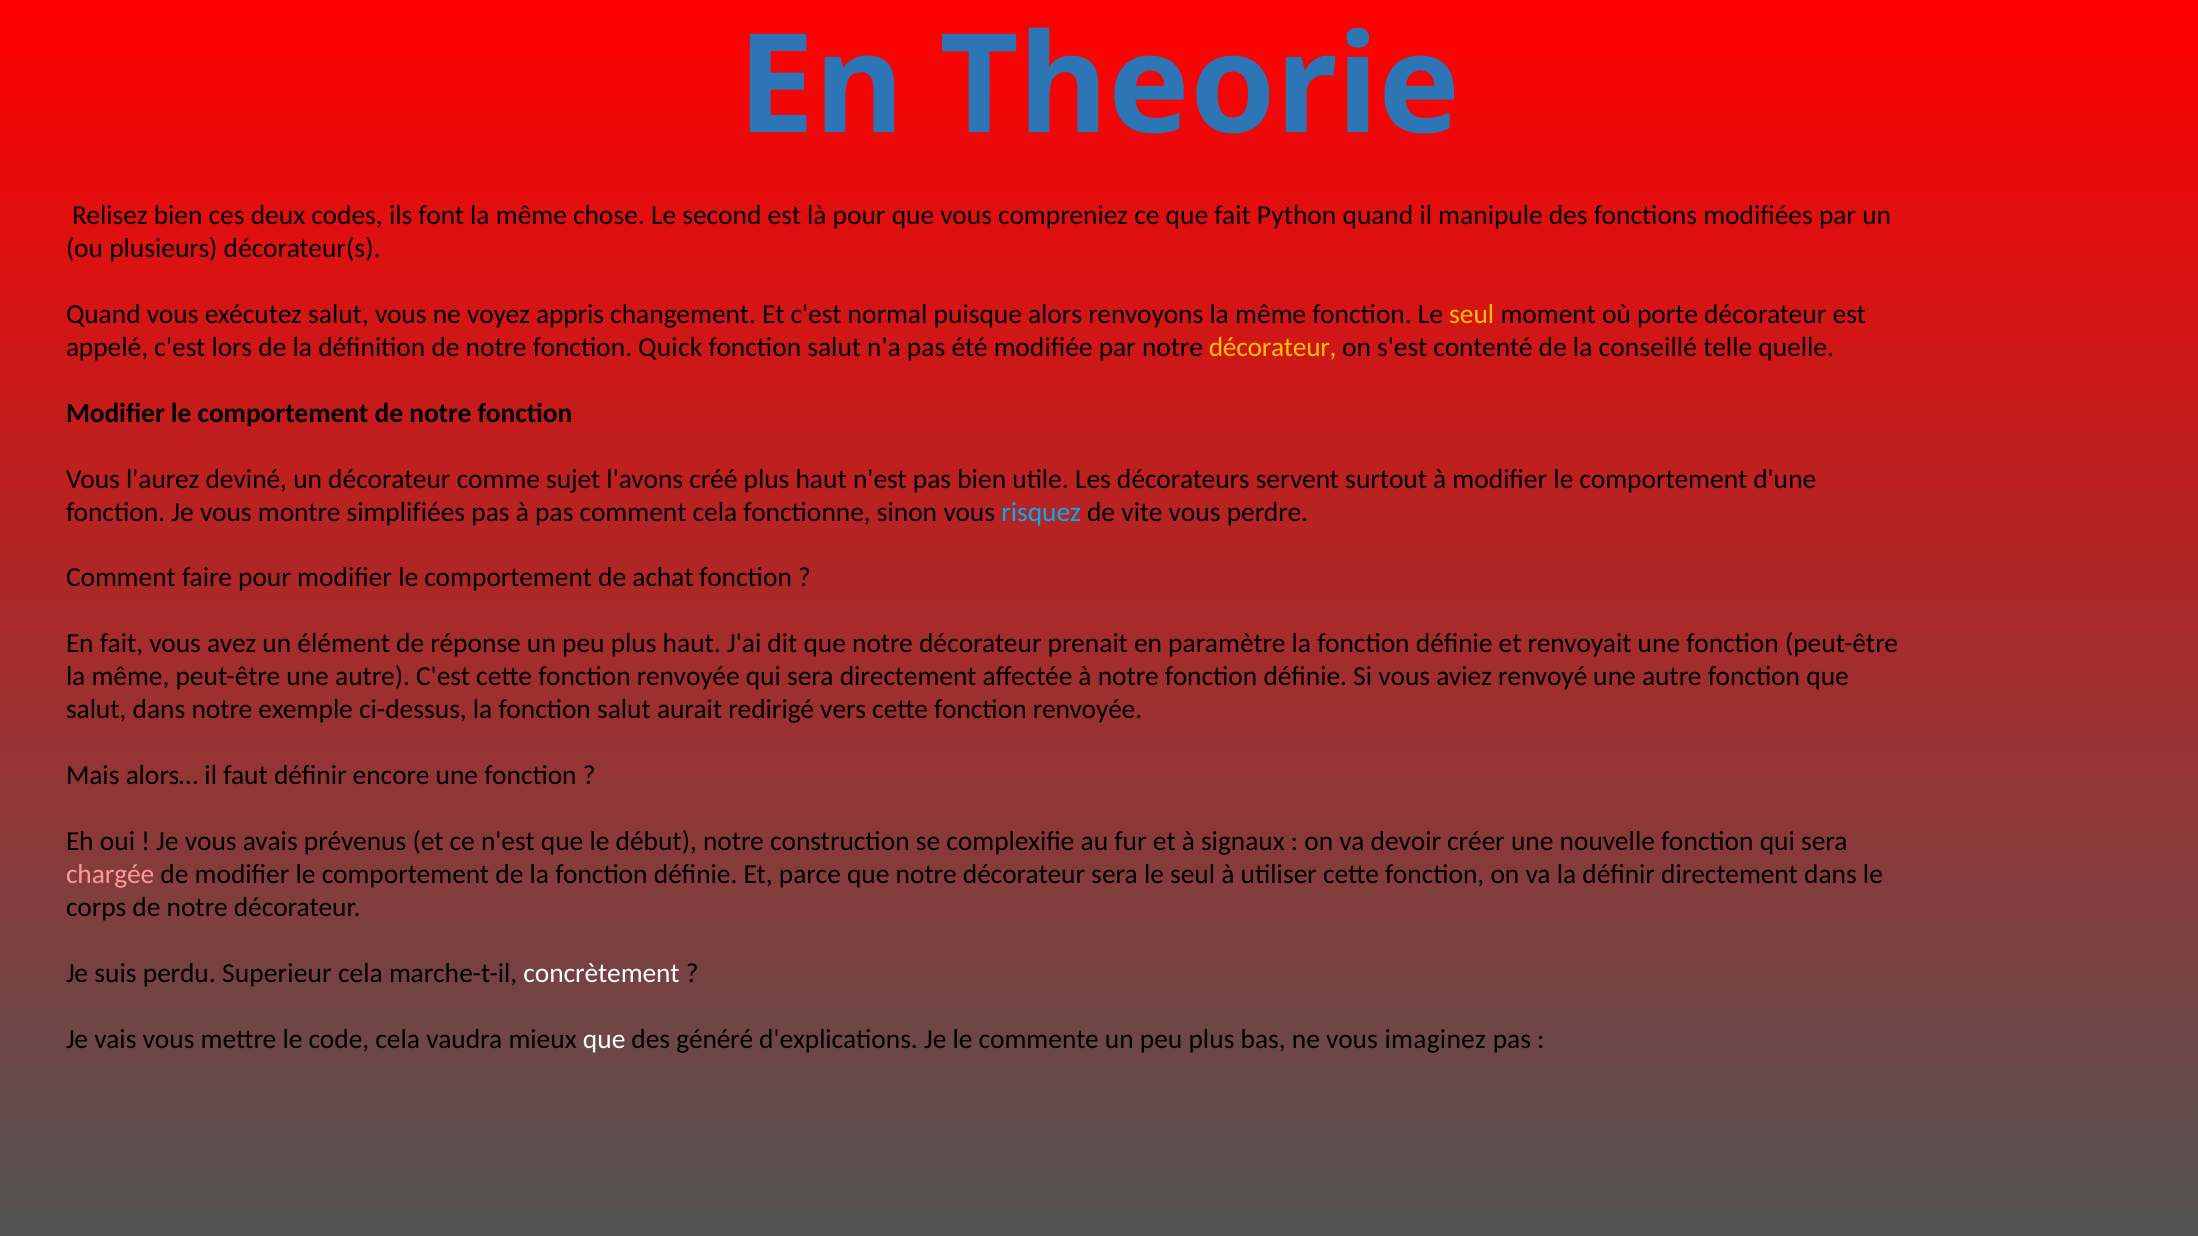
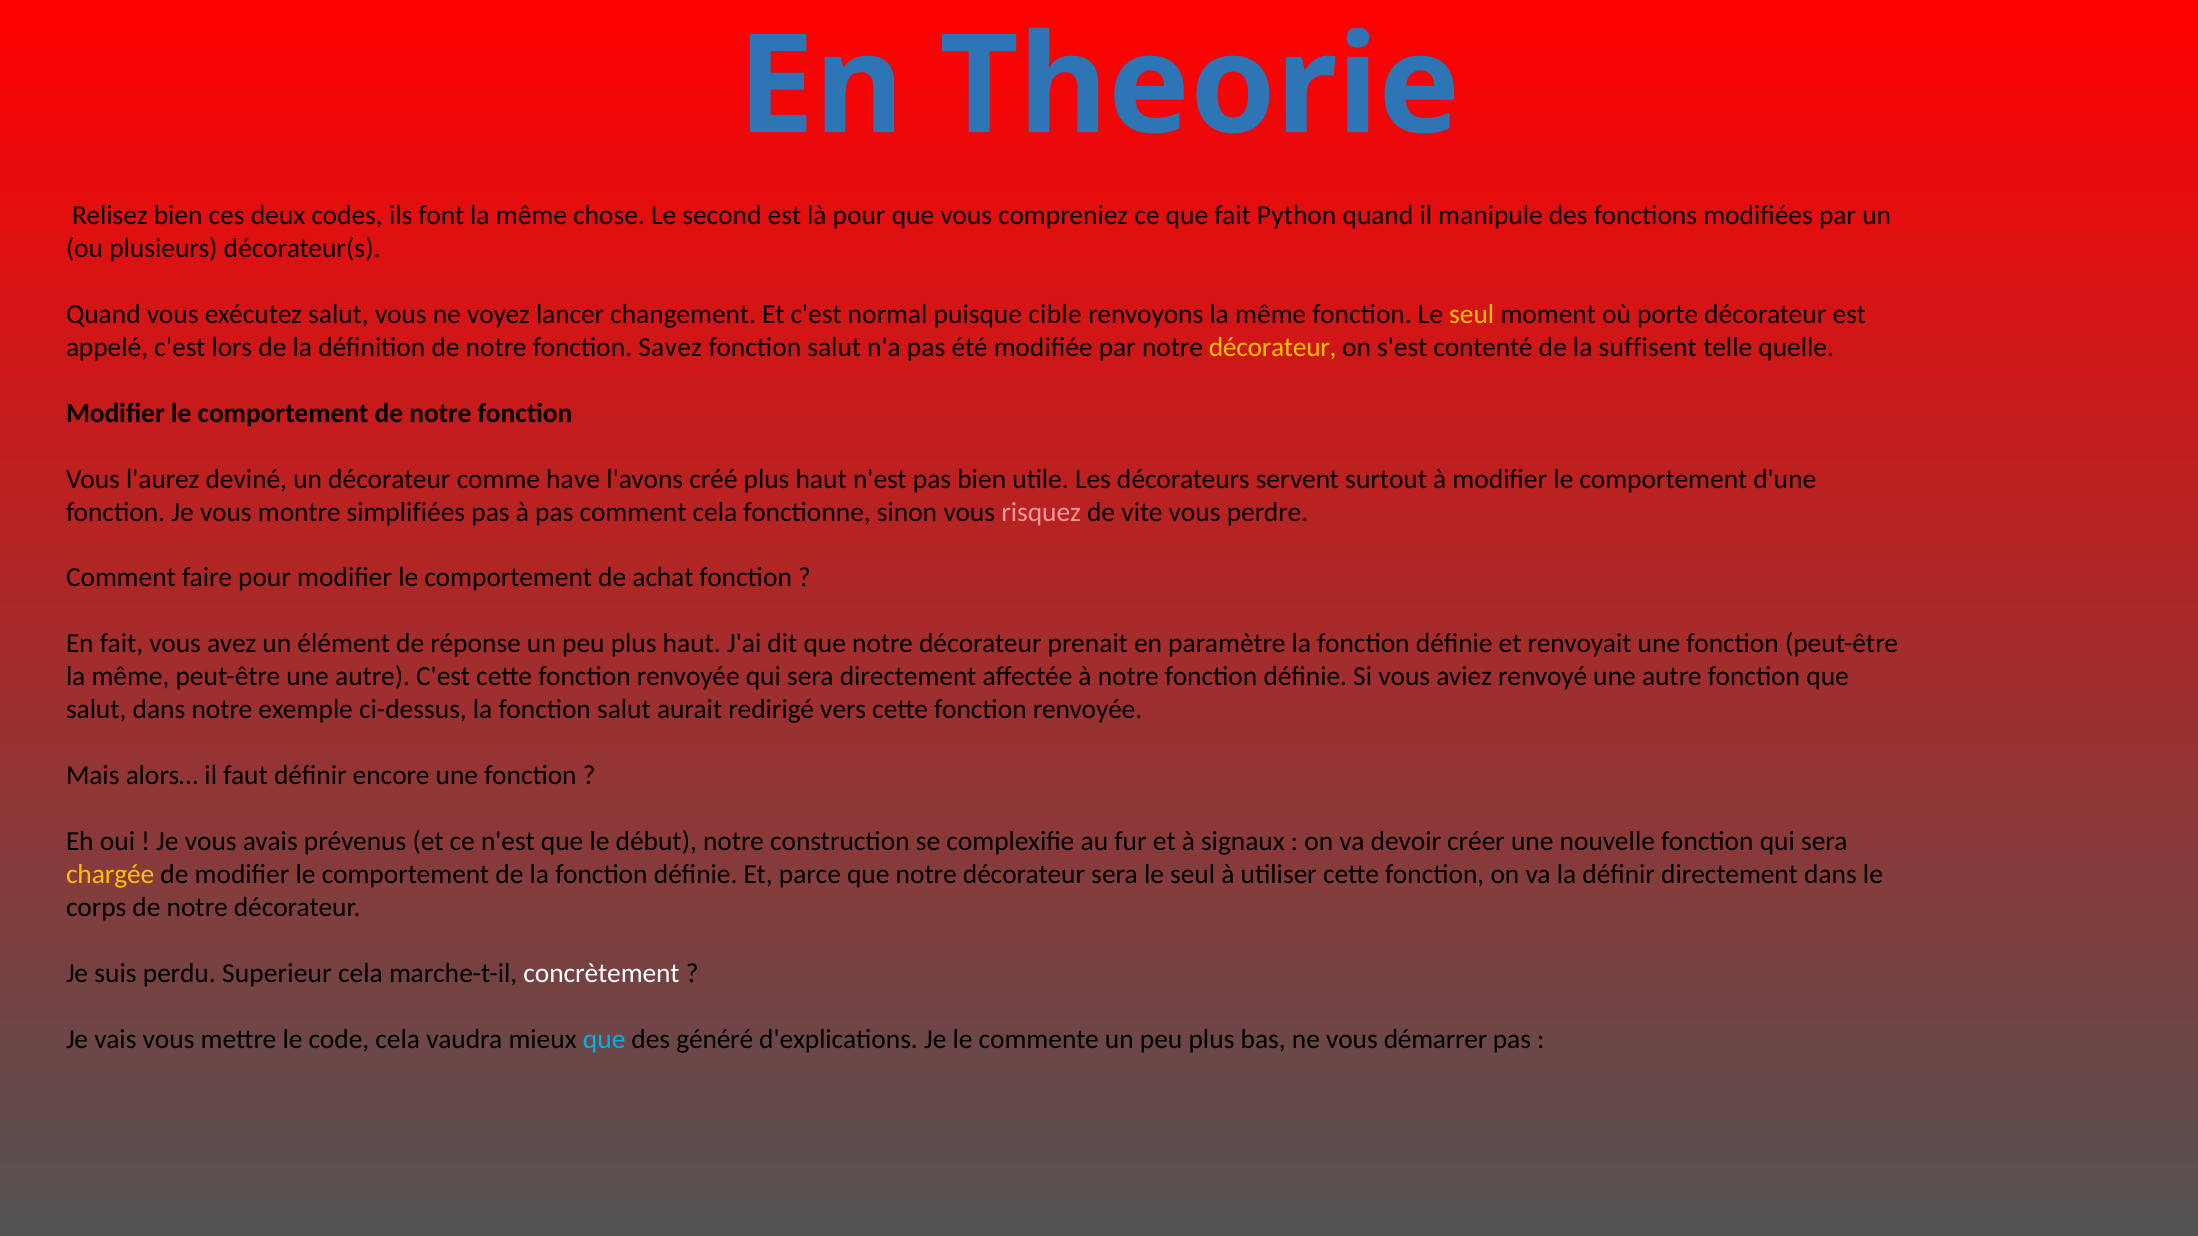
appris: appris -> lancer (570, 314)
alors: alors -> cible (1055, 314)
Quick: Quick -> Savez (670, 347)
conseillé: conseillé -> suffisent (1648, 347)
sujet: sujet -> have (573, 479)
risquez colour: light blue -> pink (1041, 512)
chargée colour: pink -> yellow (110, 875)
que colour: white -> light blue (604, 1040)
imaginez: imaginez -> démarrer (1436, 1040)
